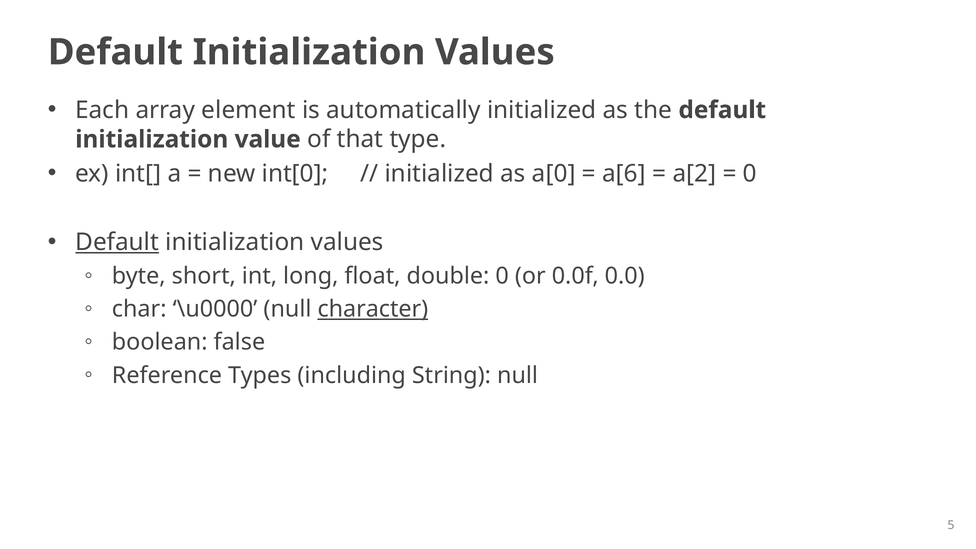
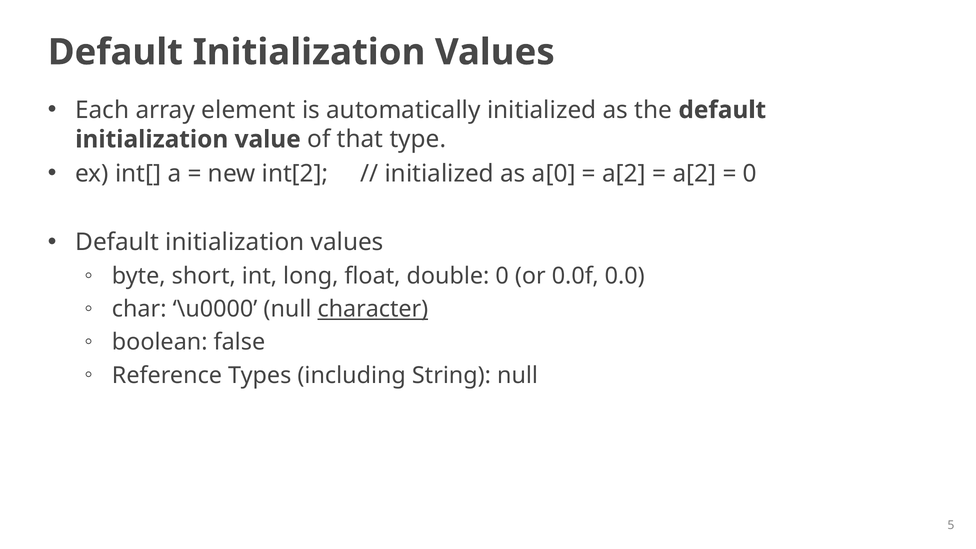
int[0: int[0 -> int[2 (295, 174)
a[6: a[6 -> a[2 (624, 174)
Default underline: present -> none (117, 242)
